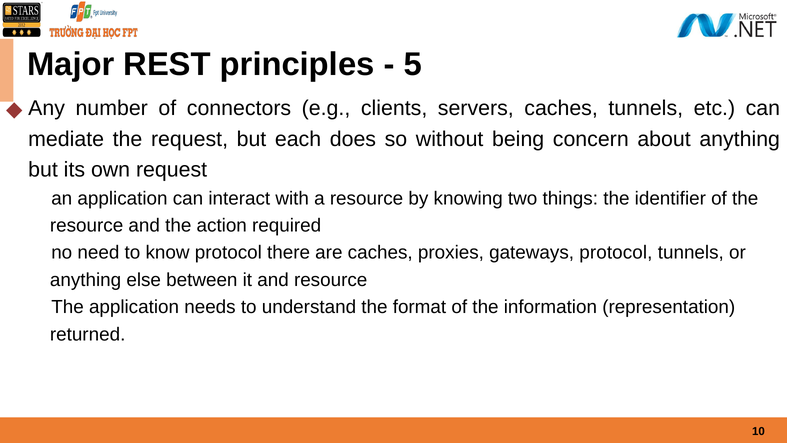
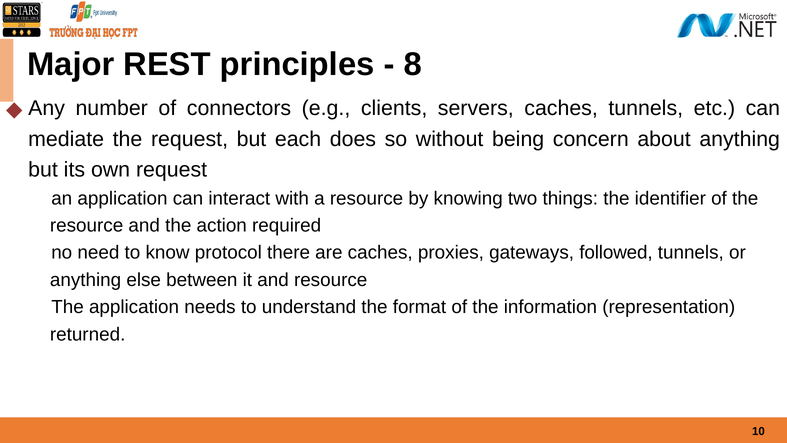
5: 5 -> 8 (413, 65)
gateways protocol: protocol -> followed (616, 253)
